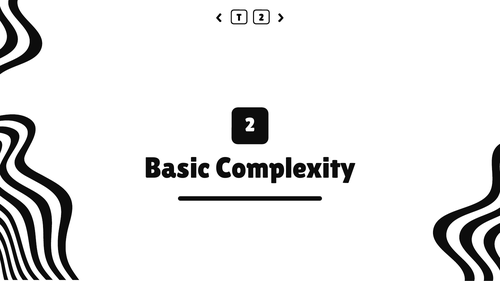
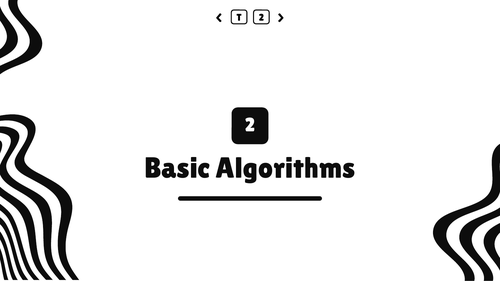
Complexity: Complexity -> Algorithms (285, 168)
